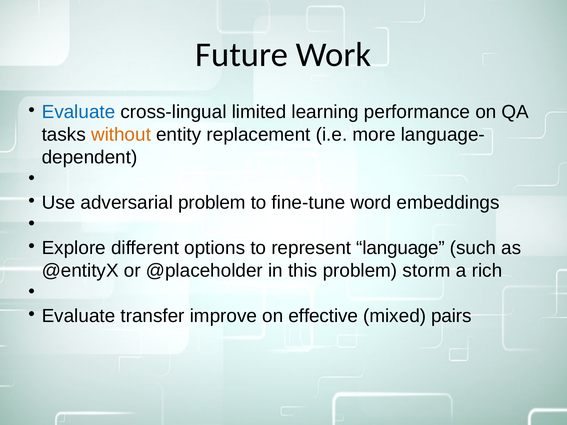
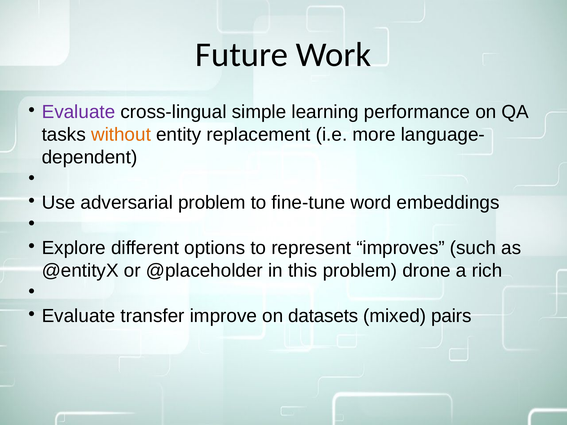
Evaluate colour: blue -> purple (79, 112)
limited: limited -> simple (259, 112)
language: language -> improves (401, 248)
storm: storm -> drone (427, 271)
effective: effective -> datasets (323, 316)
